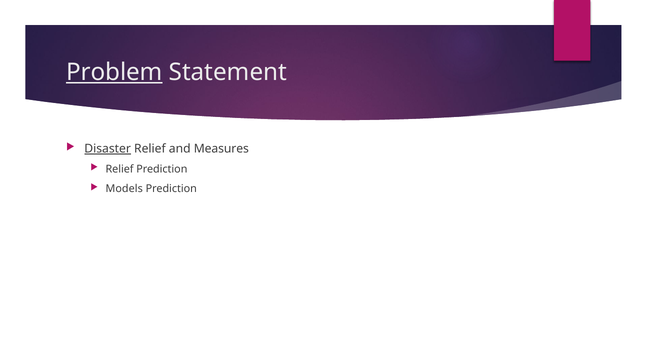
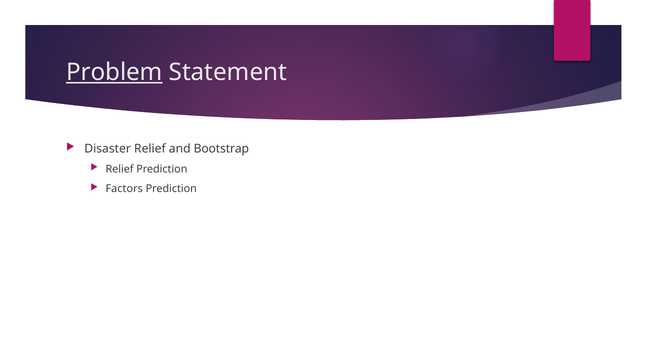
Disaster underline: present -> none (108, 149)
Measures: Measures -> Bootstrap (221, 149)
Models: Models -> Factors (124, 189)
